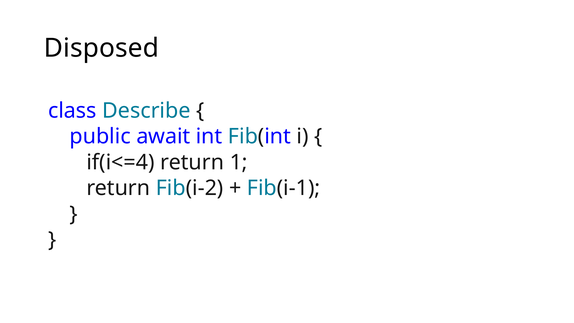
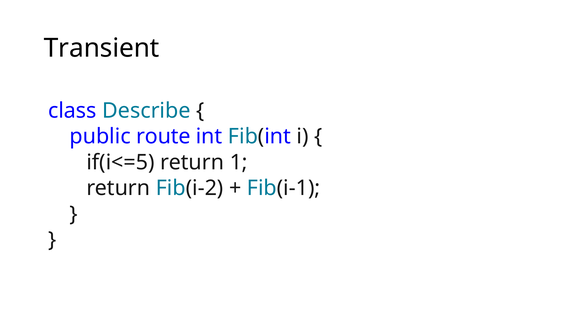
Disposed: Disposed -> Transient (102, 48)
await: await -> route (163, 136)
if(i<=4: if(i<=4 -> if(i<=5 (121, 162)
